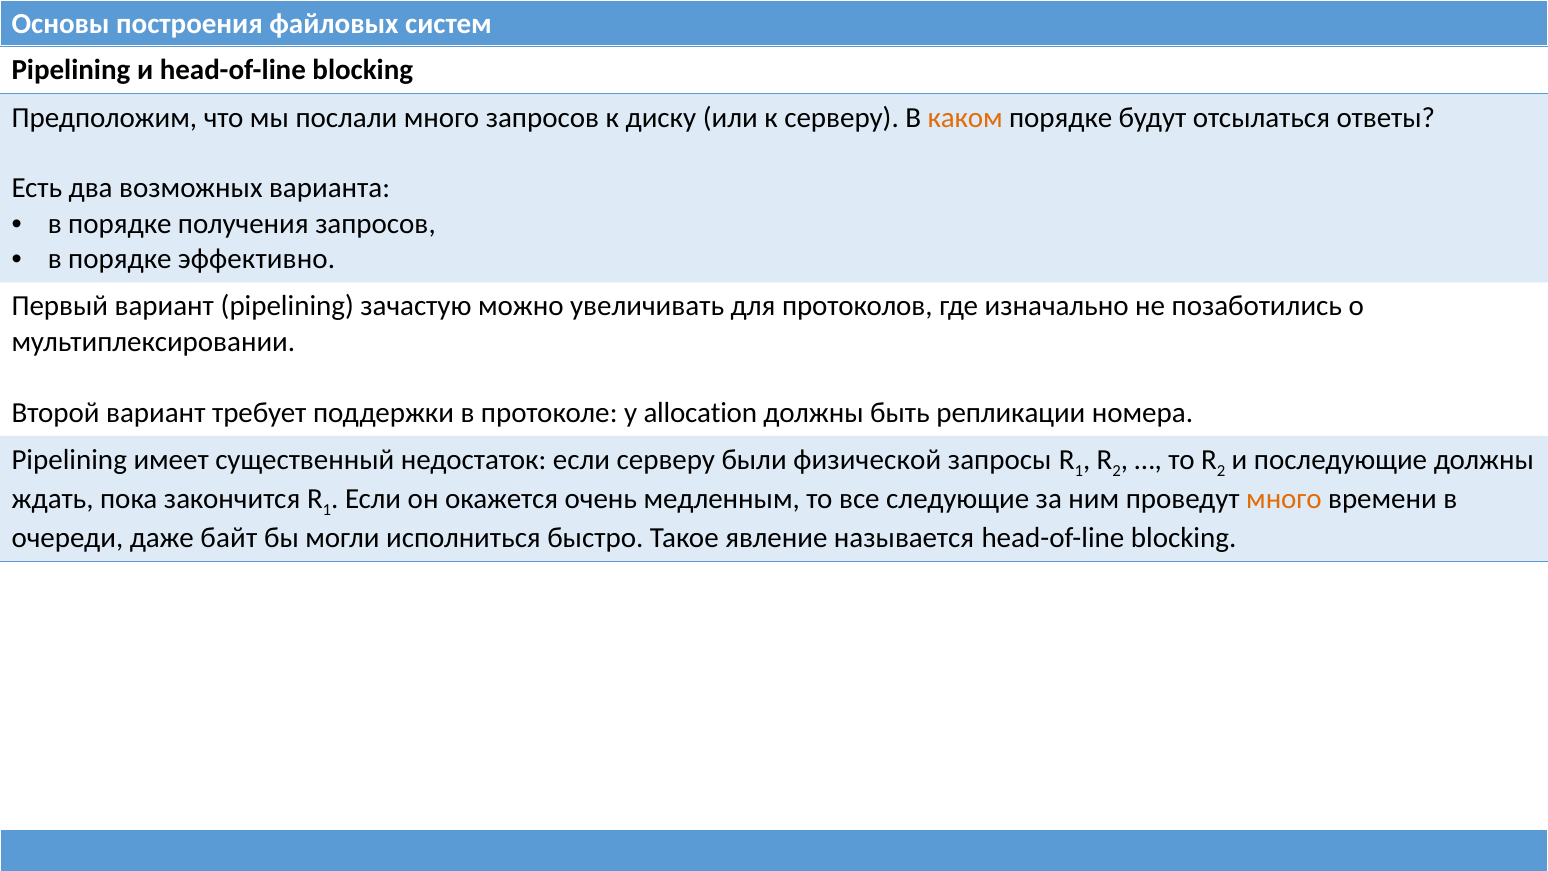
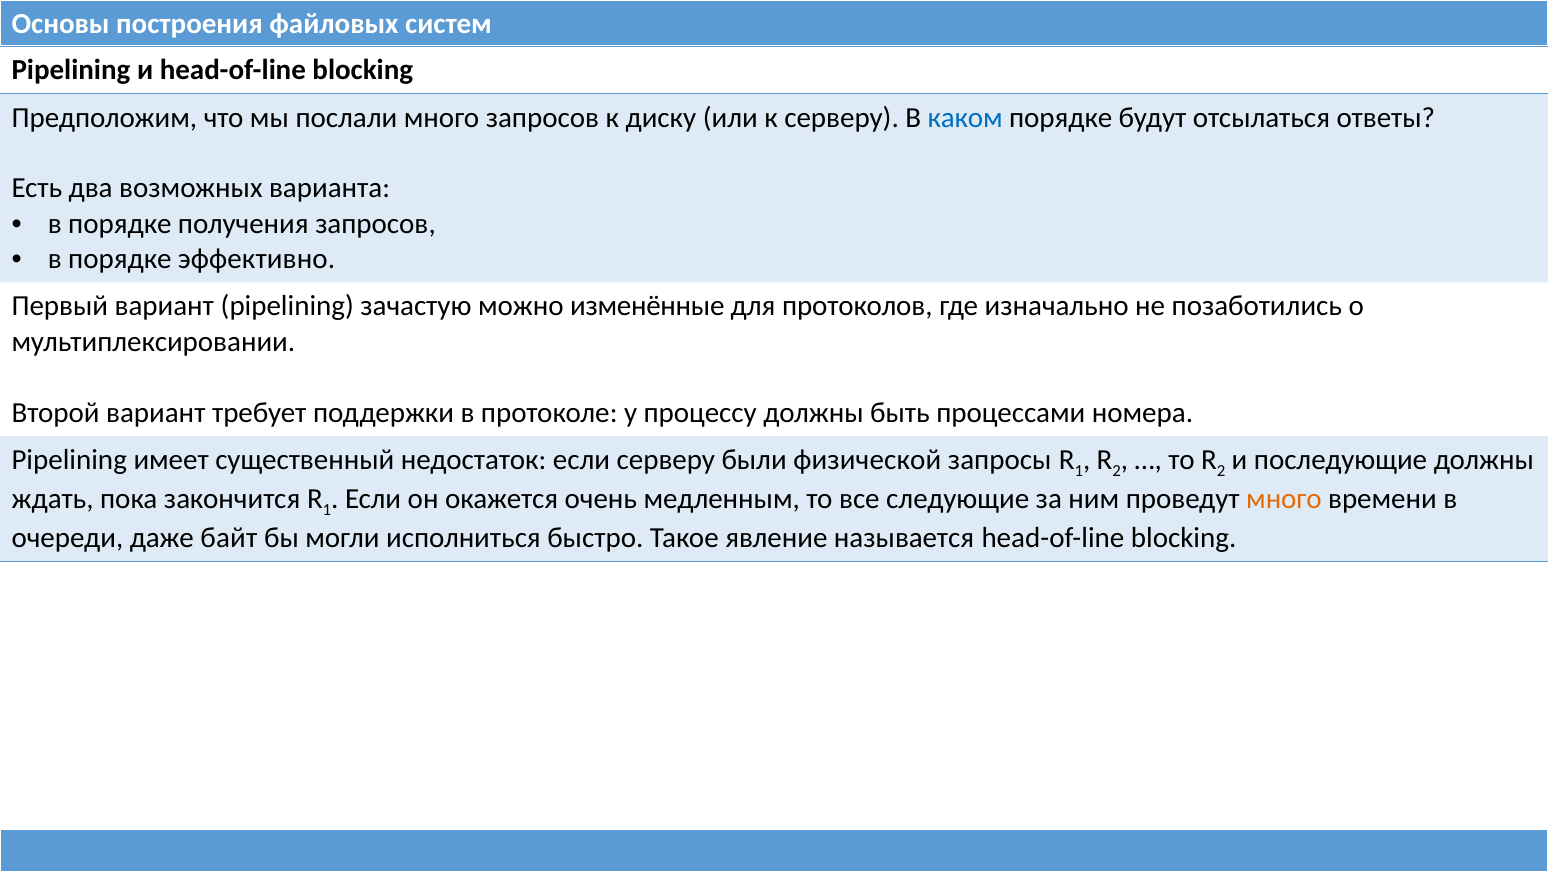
каком colour: orange -> blue (965, 117)
увеличивать: увеличивать -> изменённые (647, 306)
allocation: allocation -> процессу (700, 412)
репликации: репликации -> процессами (1011, 412)
